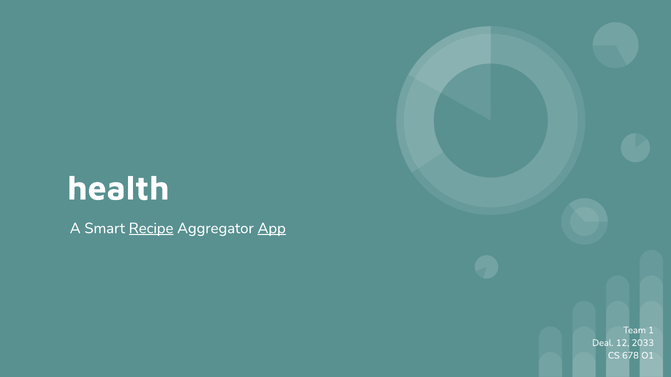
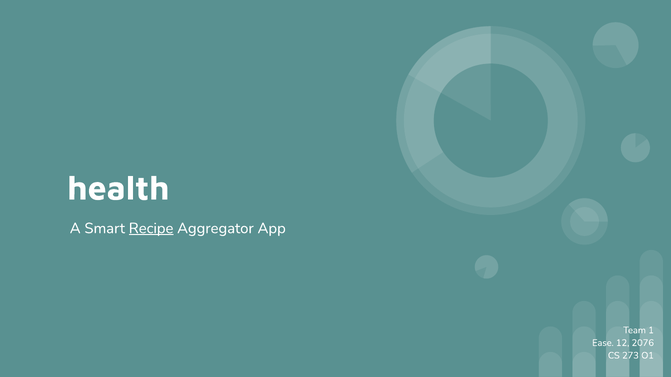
App underline: present -> none (272, 229)
Deal: Deal -> Ease (603, 343)
2033: 2033 -> 2076 (643, 343)
678: 678 -> 273 (630, 356)
